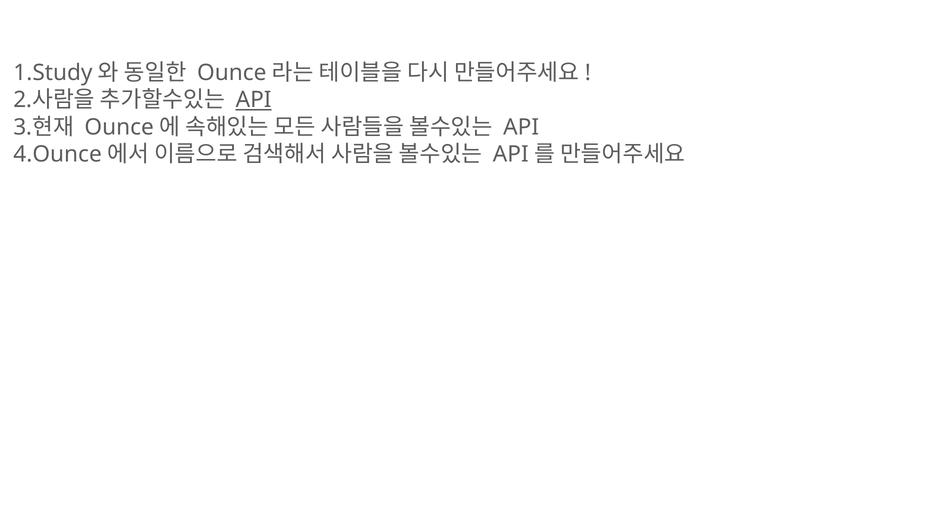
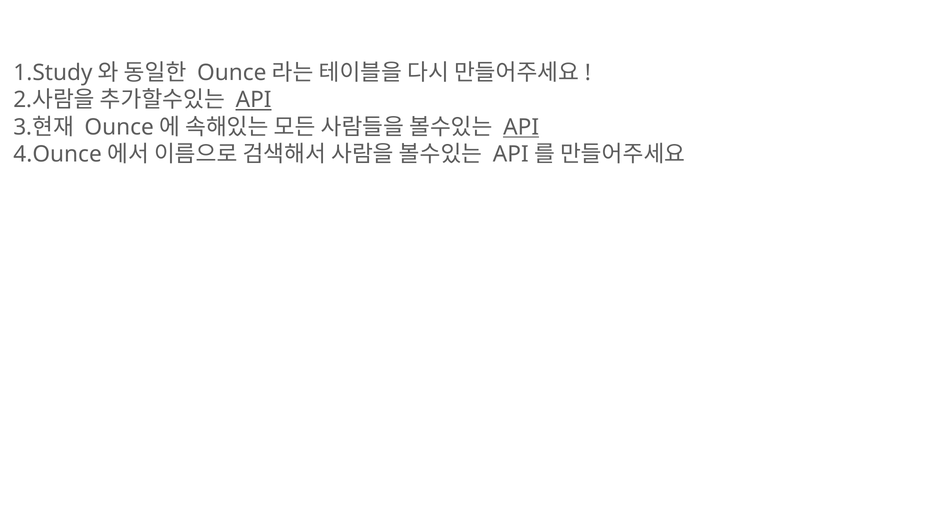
API underline: none -> present (521, 127)
